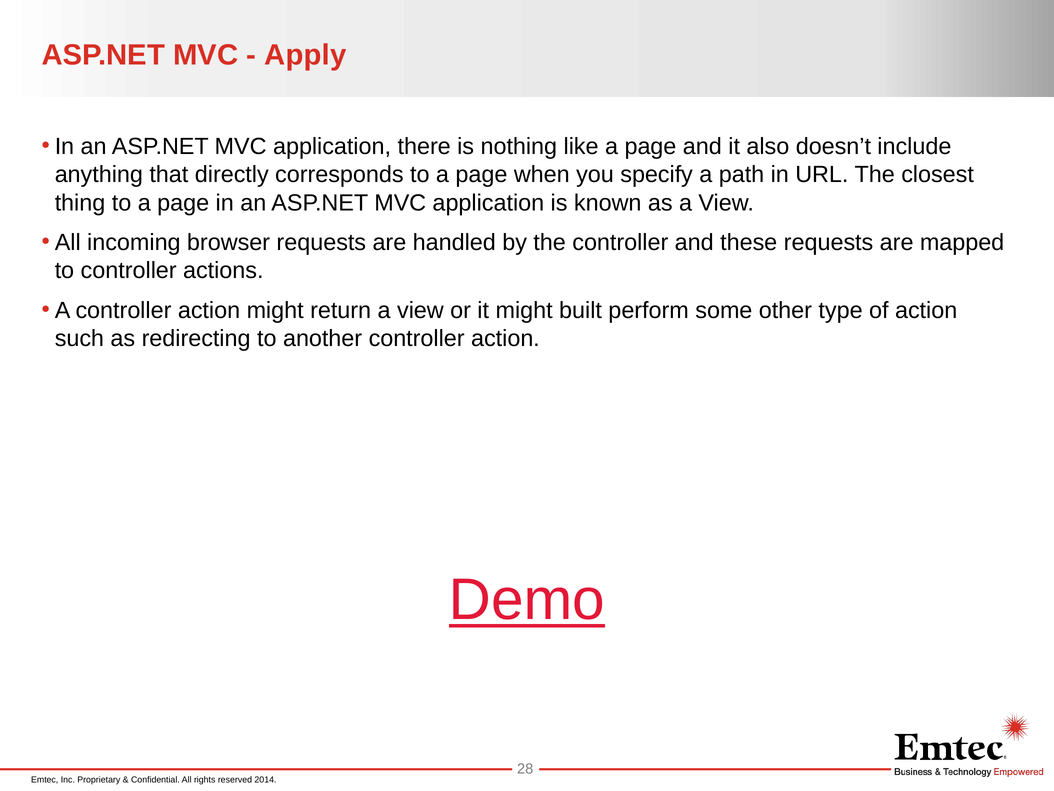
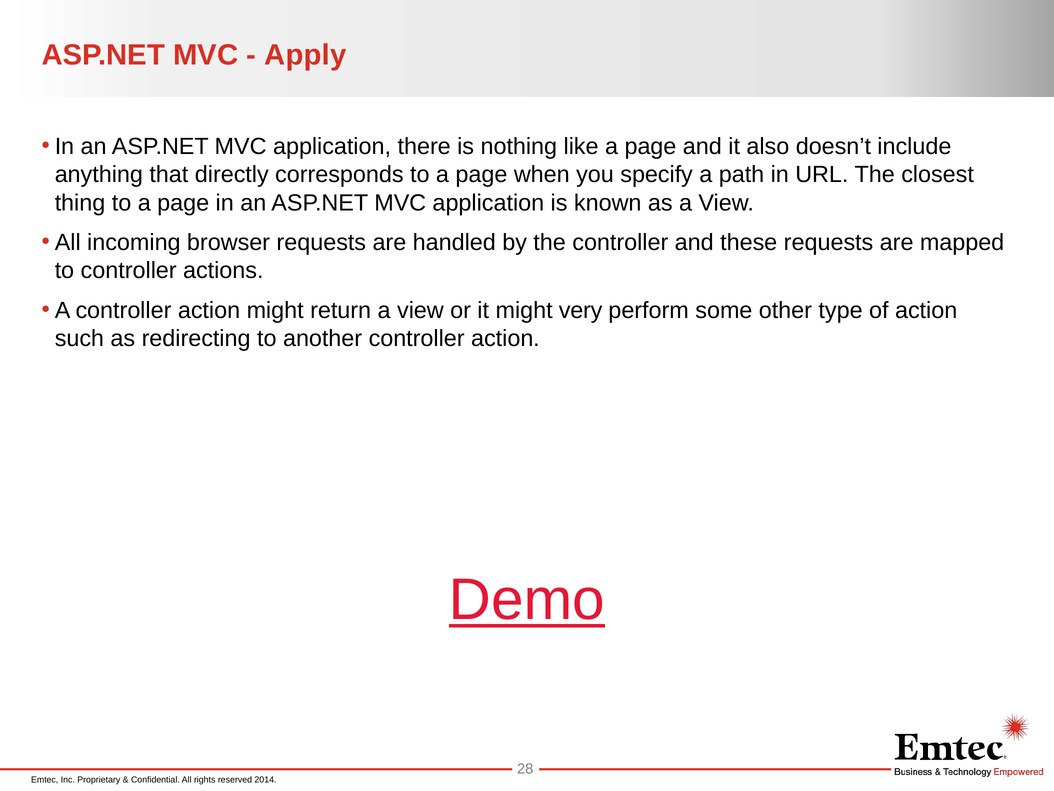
built: built -> very (581, 310)
